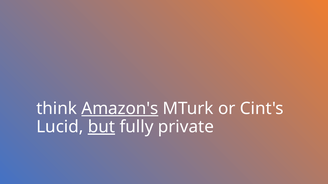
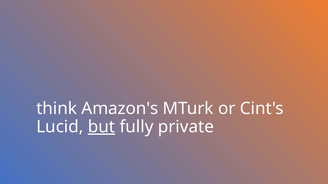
Amazon's underline: present -> none (120, 109)
